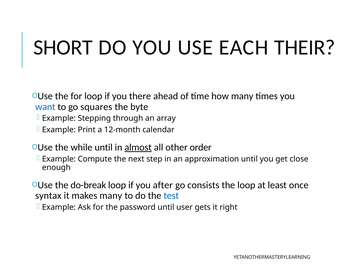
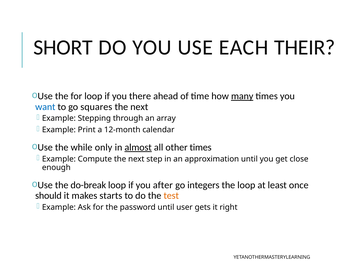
many underline: none -> present (242, 96)
byte: byte -> next (139, 107)
while until: until -> only (104, 147)
other order: order -> times (201, 147)
consists: consists -> integers (203, 185)
syntax: syntax -> should (48, 196)
makes many: many -> starts (111, 196)
test colour: blue -> orange (171, 196)
